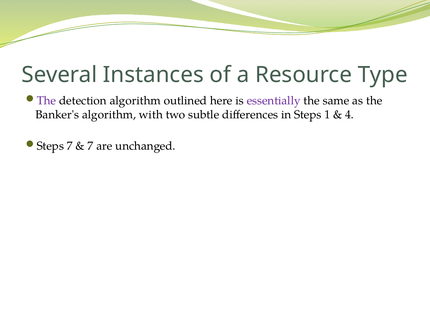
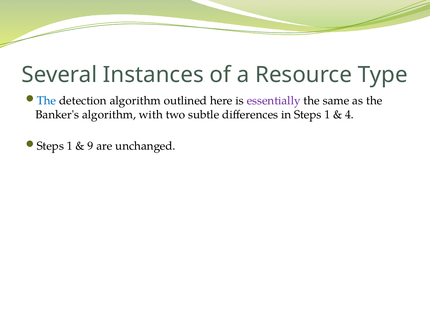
The colour: purple -> blue (46, 101)
7: 7 -> 1 (70, 146)
7: 7 -> 9 (91, 146)
